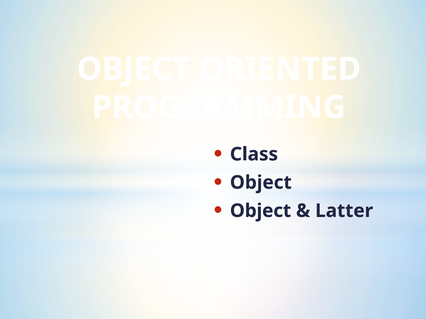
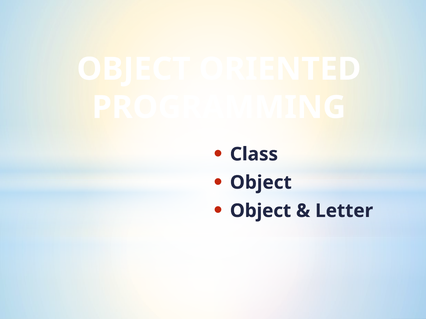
Latter: Latter -> Letter (344, 211)
